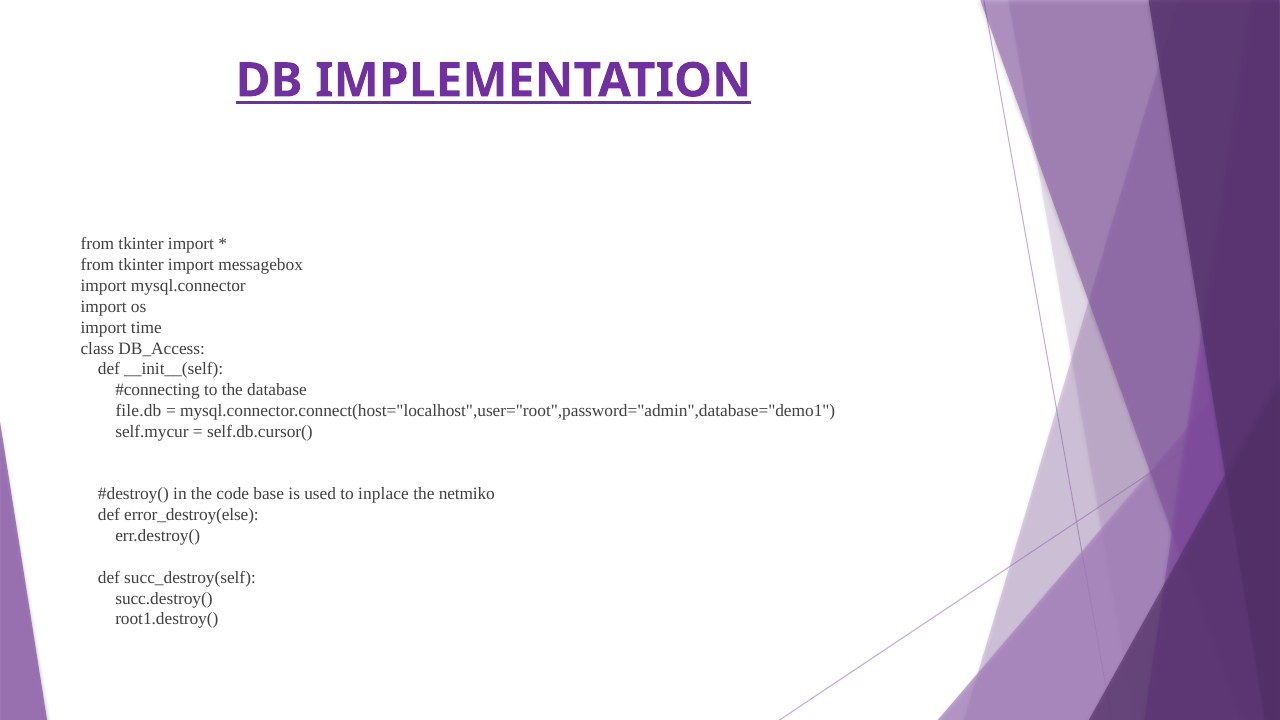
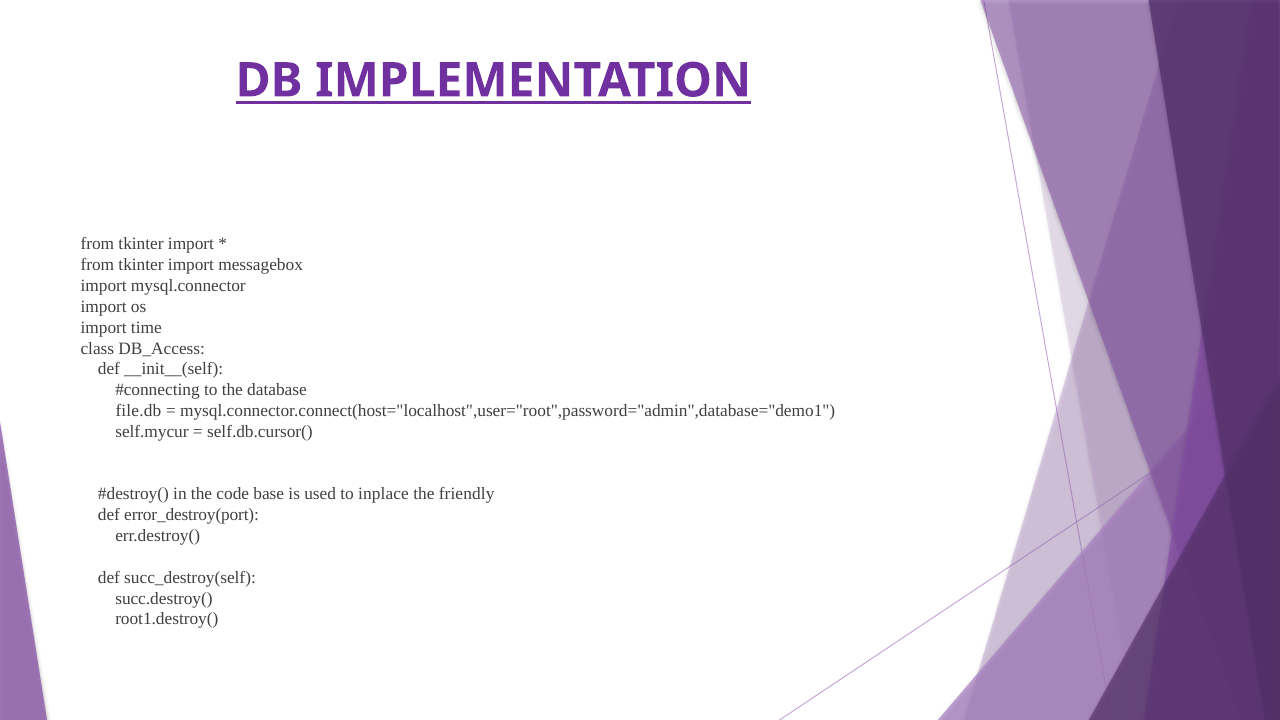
netmiko: netmiko -> friendly (467, 494)
error_destroy(else: error_destroy(else -> error_destroy(port (192, 515)
